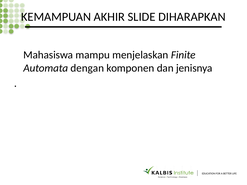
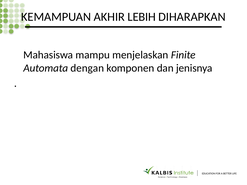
SLIDE: SLIDE -> LEBIH (142, 17)
